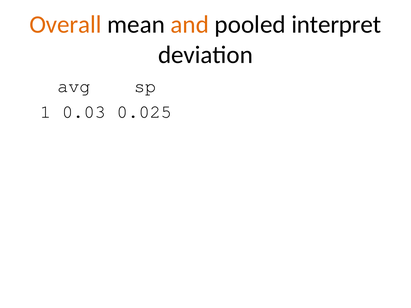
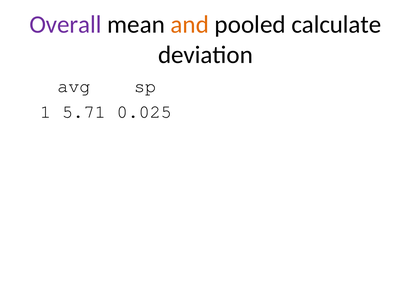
Overall colour: orange -> purple (66, 25)
interpret: interpret -> calculate (336, 25)
0.03: 0.03 -> 5.71 (84, 112)
